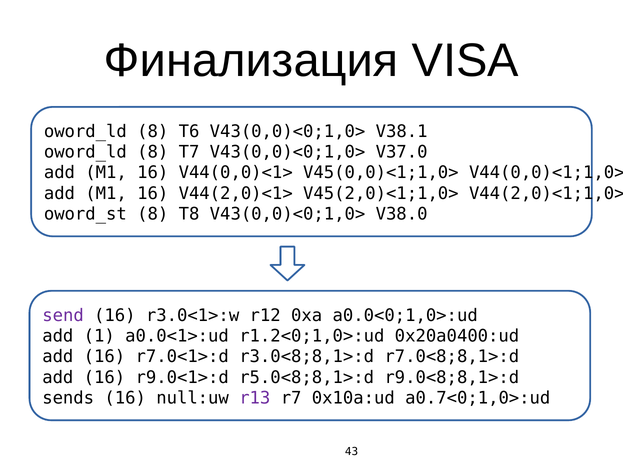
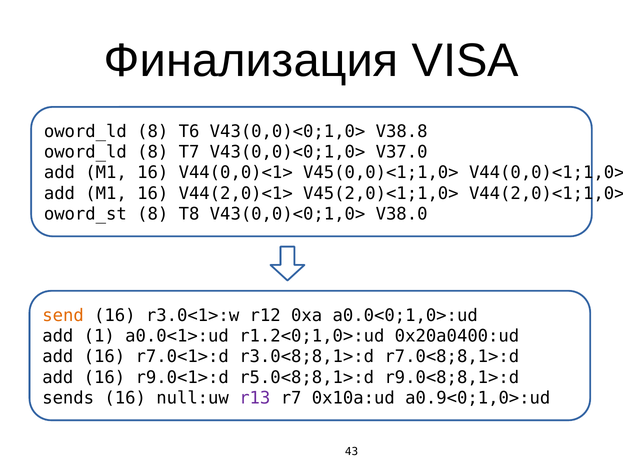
V38.1: V38.1 -> V38.8 (402, 131)
send colour: purple -> orange (63, 315)
a0.7<0;1,0>:ud: a0.7<0;1,0>:ud -> a0.9<0;1,0>:ud (478, 398)
